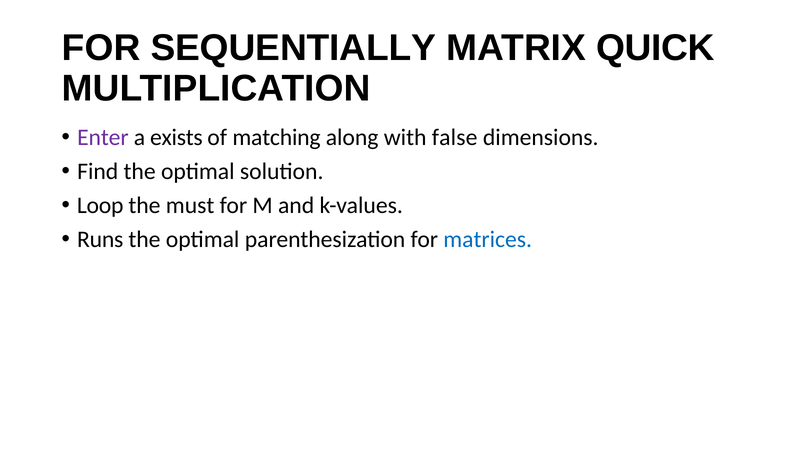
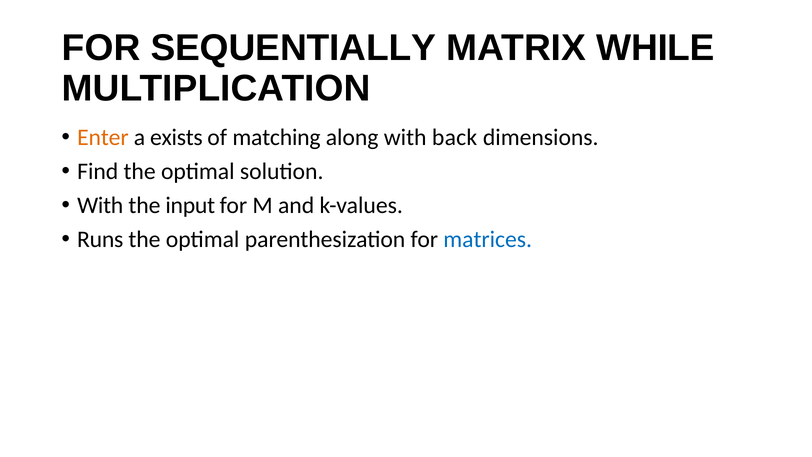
QUICK: QUICK -> WHILE (655, 48)
Enter colour: purple -> orange (103, 137)
false: false -> back (455, 137)
Loop: Loop -> With (100, 205)
must: must -> input (190, 205)
